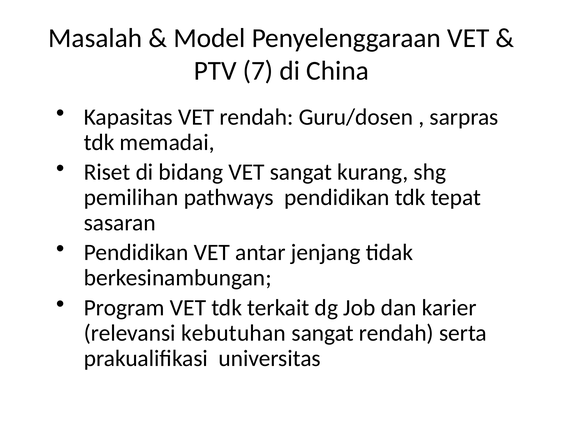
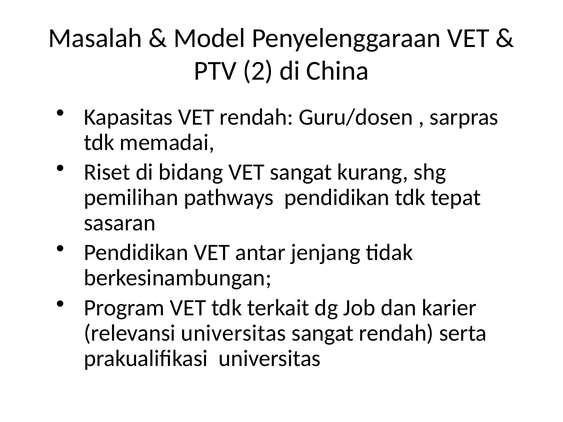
7: 7 -> 2 (258, 71)
relevansi kebutuhan: kebutuhan -> universitas (234, 333)
